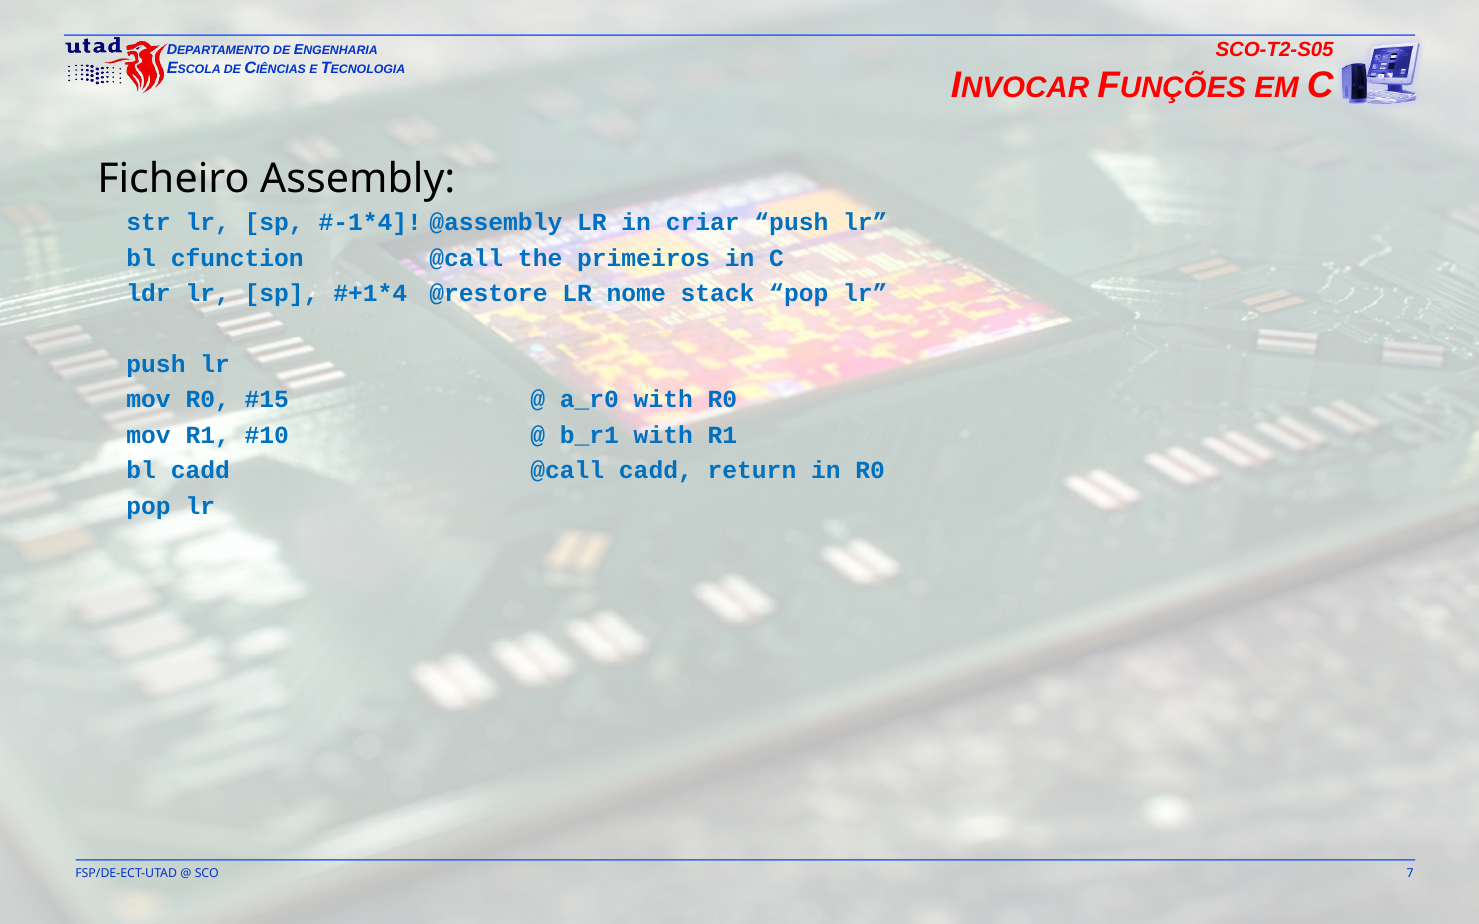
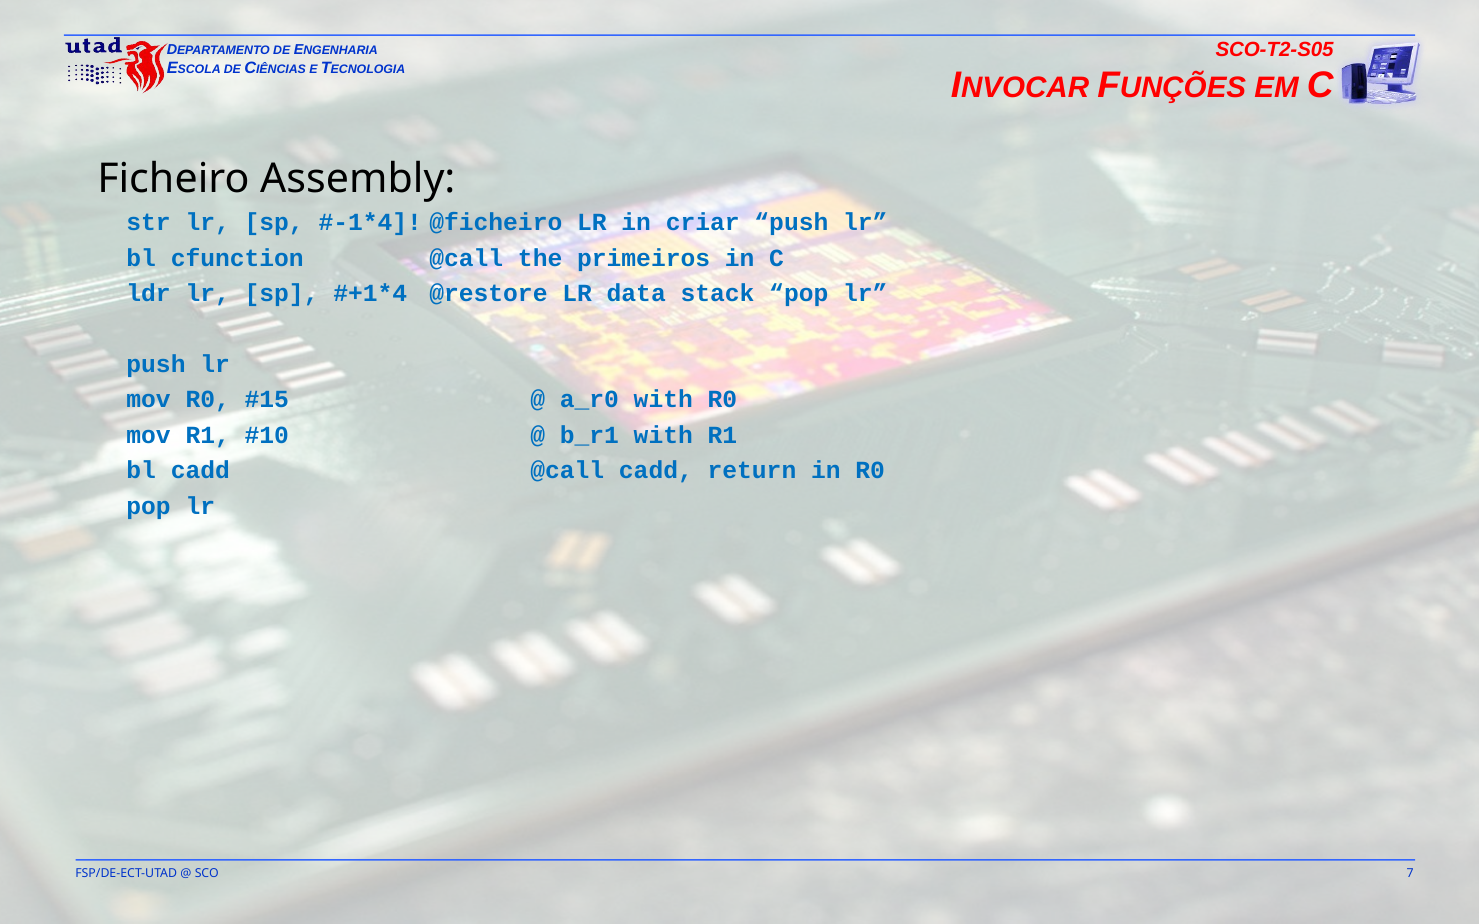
@assembly: @assembly -> @ficheiro (496, 223)
nome: nome -> data (636, 294)
